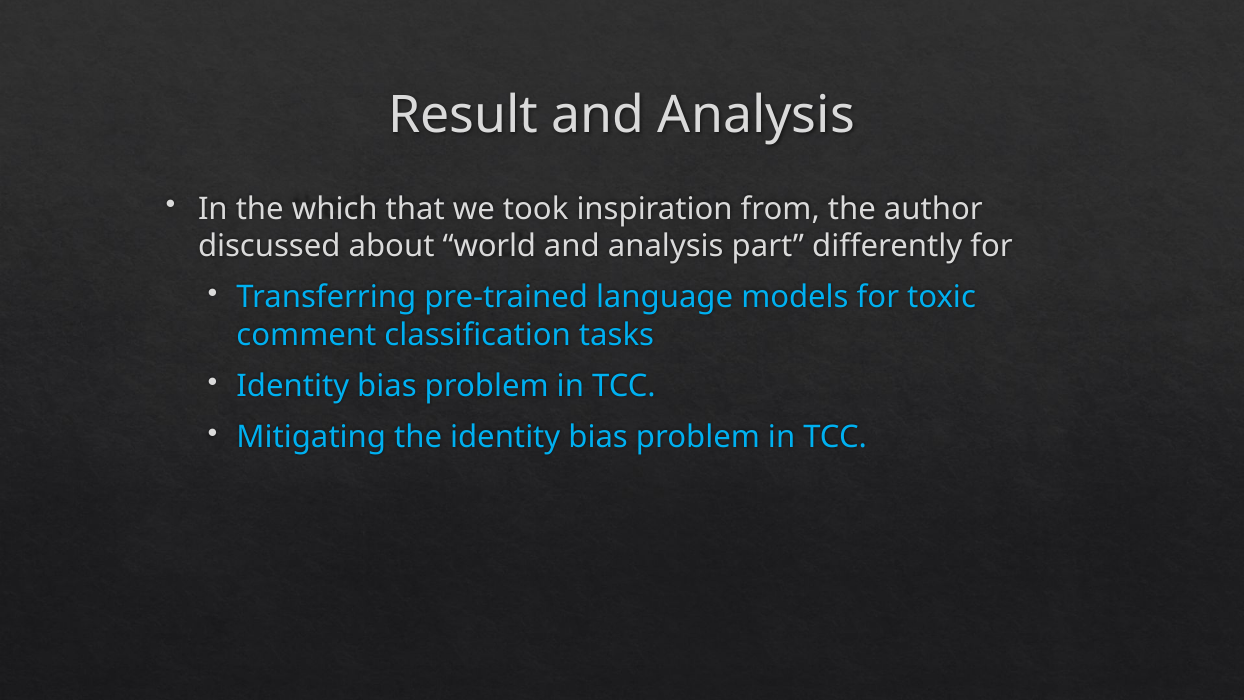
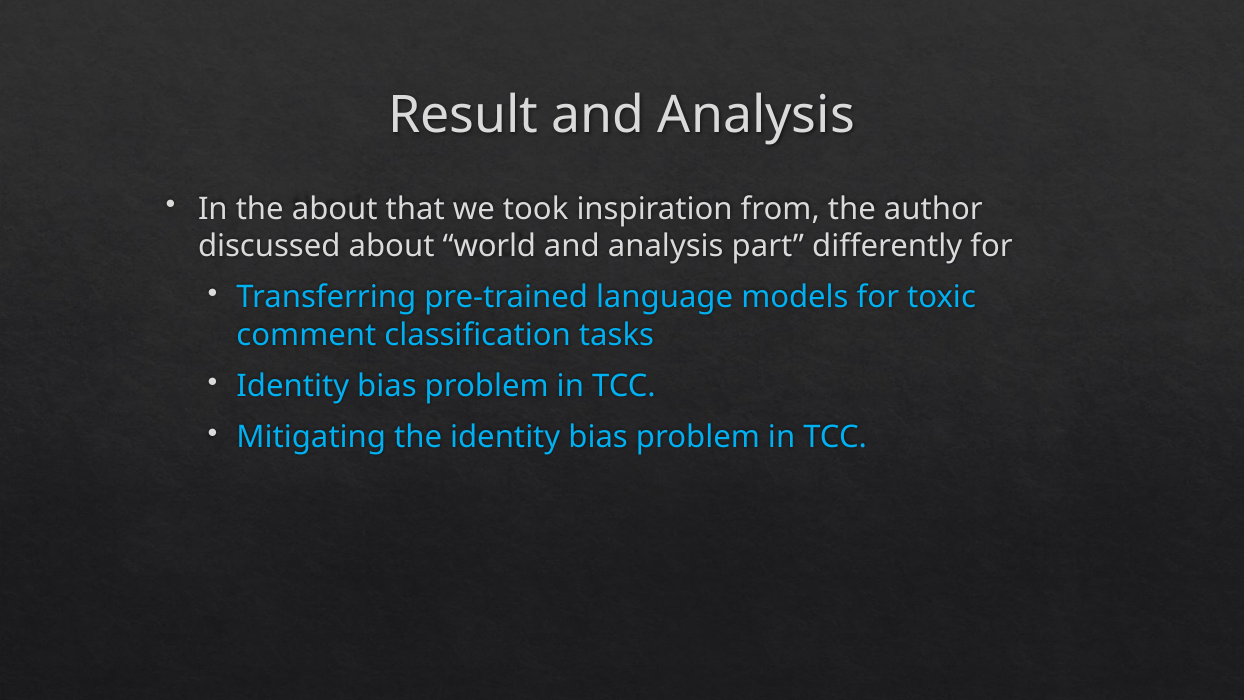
the which: which -> about (335, 209)
